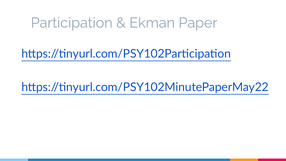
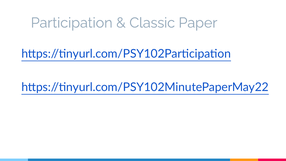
Ekman: Ekman -> Classic (152, 23)
